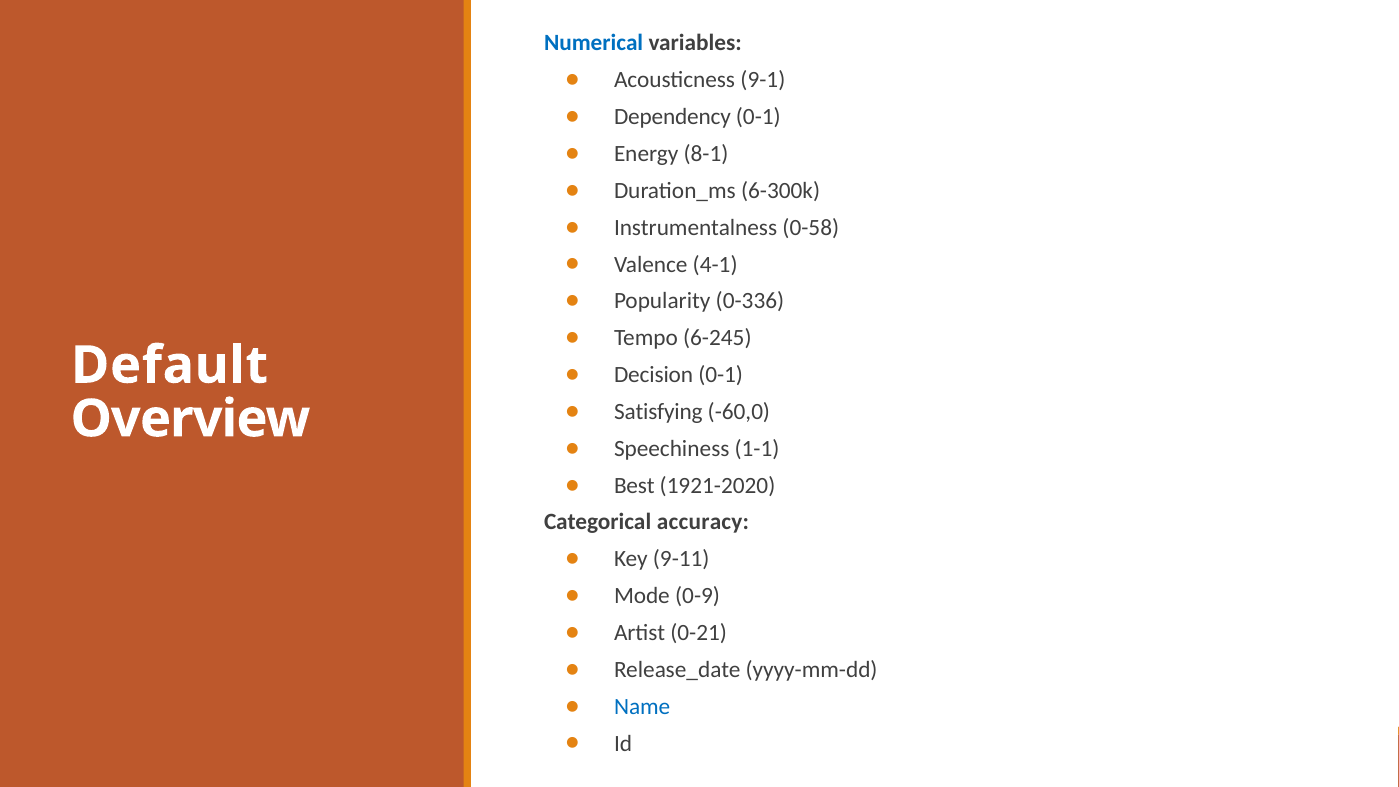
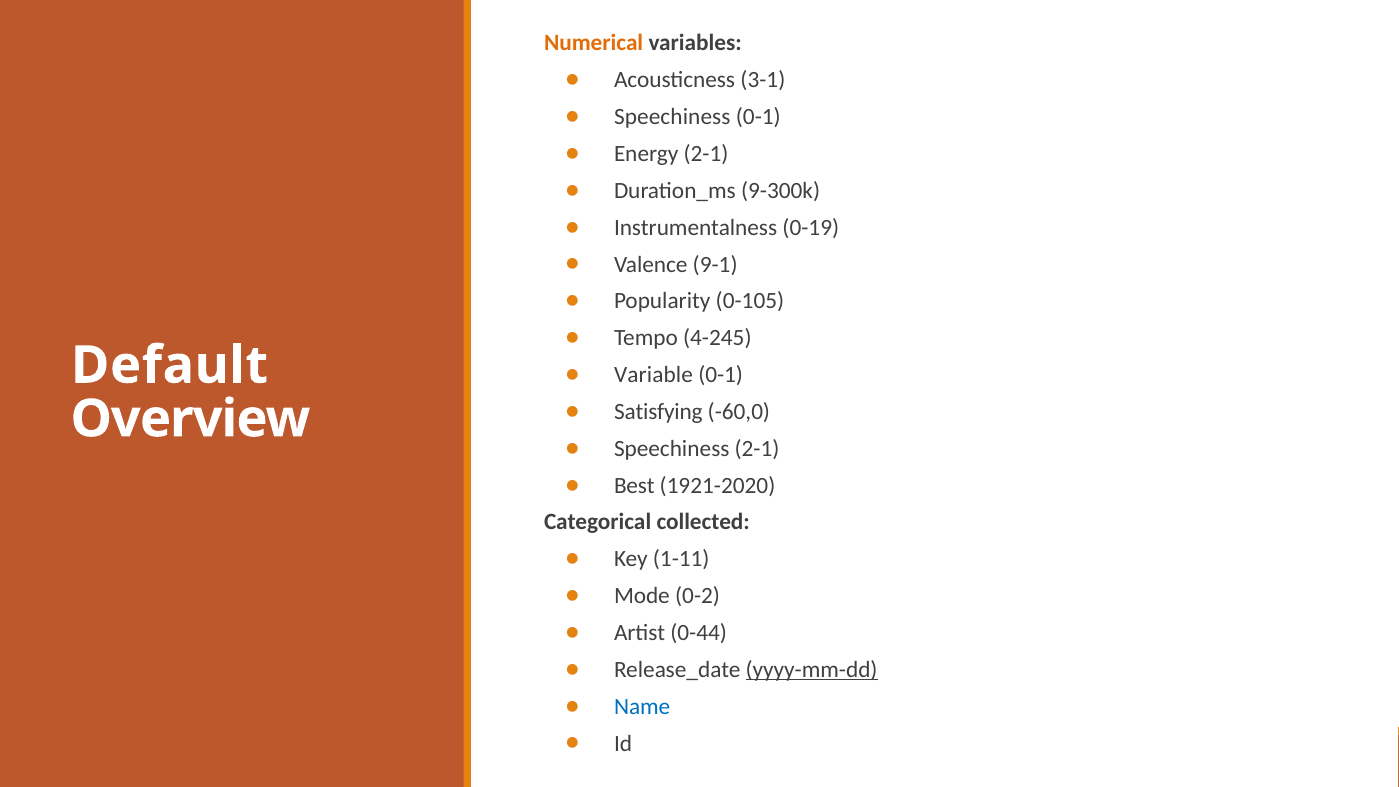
Numerical colour: blue -> orange (594, 43)
9-1: 9-1 -> 3-1 (763, 80)
Dependency: Dependency -> Speechiness (672, 117)
Energy 8-1: 8-1 -> 2-1 (706, 154)
6-300k: 6-300k -> 9-300k (781, 191)
0-58: 0-58 -> 0-19 (811, 227)
4-1: 4-1 -> 9-1 (715, 264)
0-336: 0-336 -> 0-105 (750, 301)
6-245: 6-245 -> 4-245 (717, 338)
Decision: Decision -> Variable (653, 375)
Speechiness 1-1: 1-1 -> 2-1 (757, 449)
accuracy: accuracy -> collected (703, 522)
9-11: 9-11 -> 1-11 (681, 559)
0-9: 0-9 -> 0-2 (698, 596)
0-21: 0-21 -> 0-44 (699, 633)
yyyy-mm-dd underline: none -> present (812, 670)
